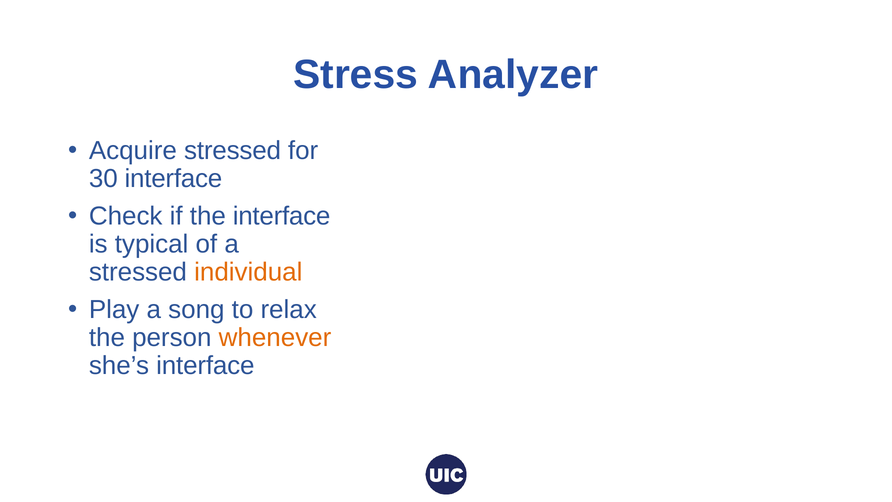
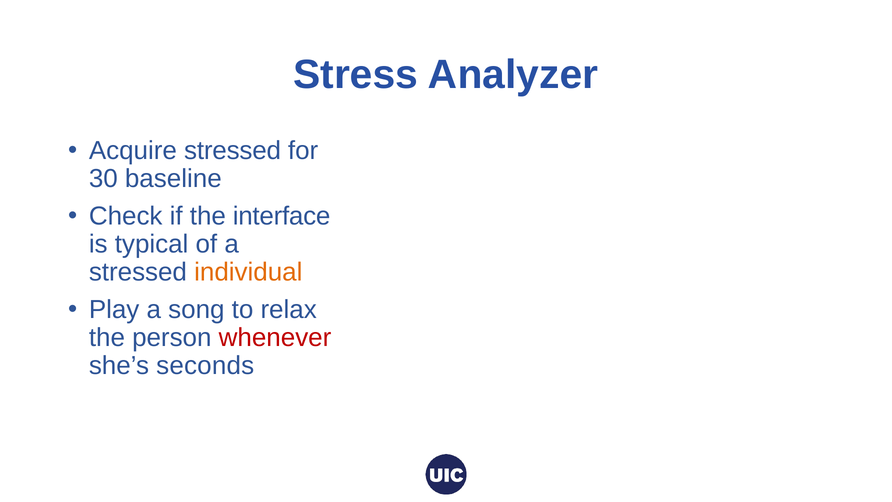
30 interface: interface -> baseline (173, 179)
whenever colour: orange -> red (275, 338)
she’s interface: interface -> seconds (205, 366)
